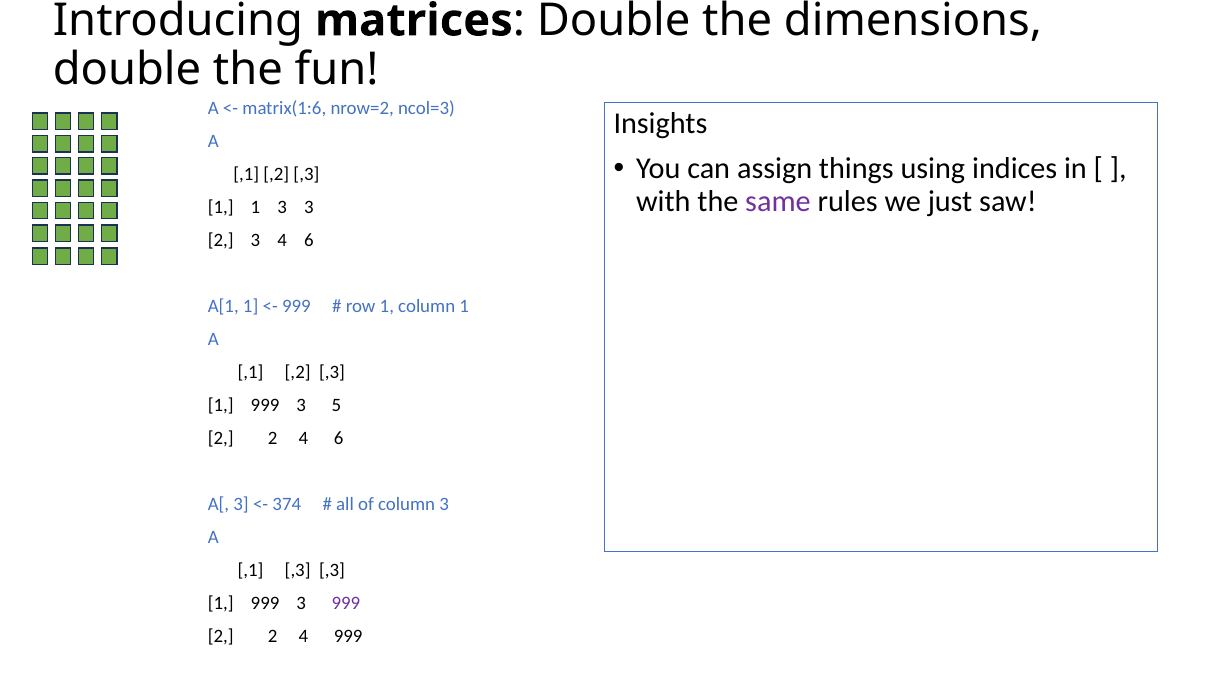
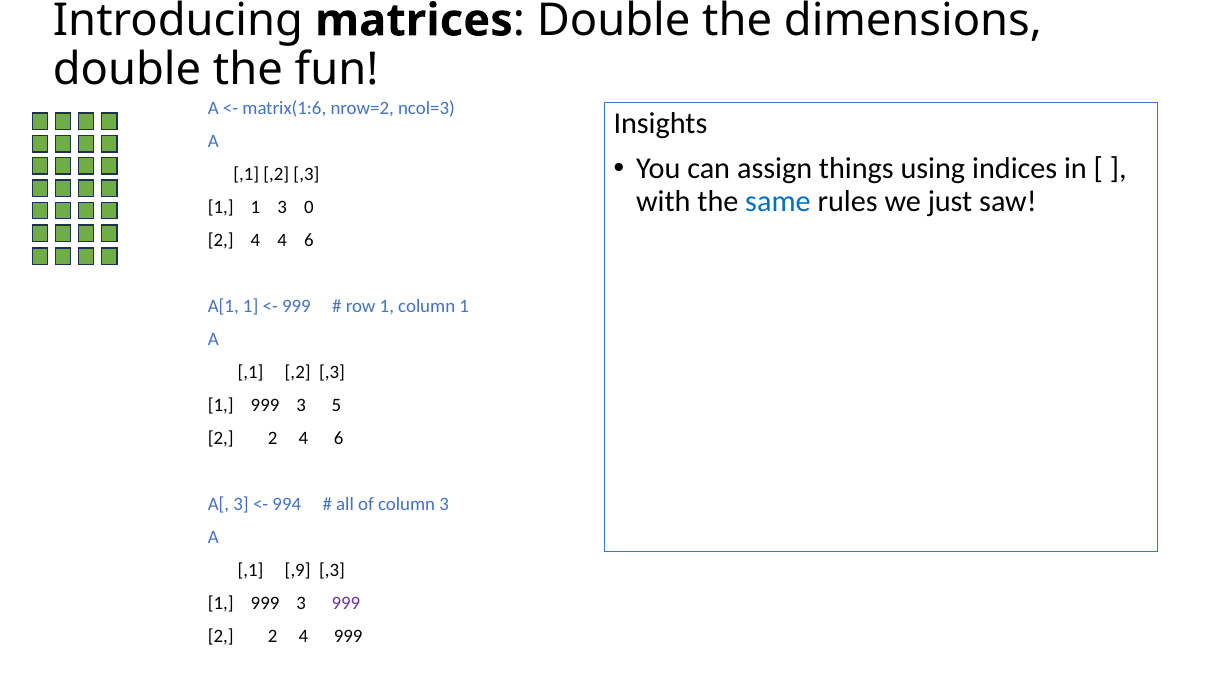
same colour: purple -> blue (778, 201)
3 3: 3 -> 0 (309, 207)
3: 3 -> 4 (255, 240)
374: 374 -> 994 (287, 505)
,1 ,3: ,3 -> ,9 (298, 571)
